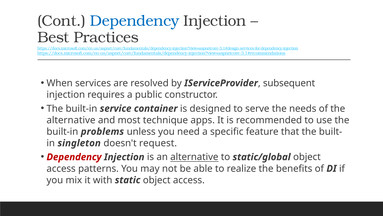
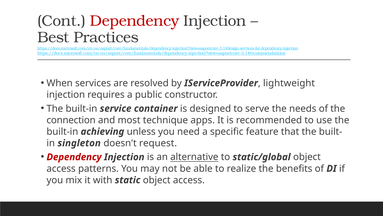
Dependency colour: blue -> red (135, 21)
subsequent: subsequent -> lightweight (289, 83)
alternative: alternative -> connection (71, 120)
problems: problems -> achieving (102, 131)
